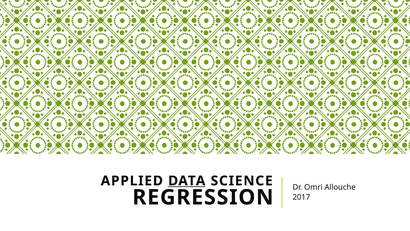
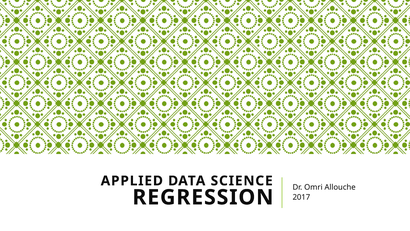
DATA underline: present -> none (187, 181)
